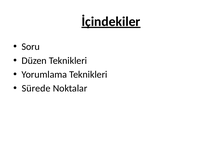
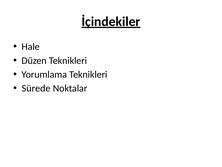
Soru: Soru -> Hale (31, 47)
